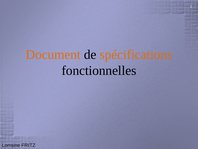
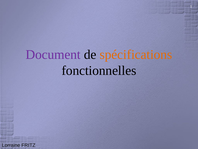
Document colour: orange -> purple (53, 54)
